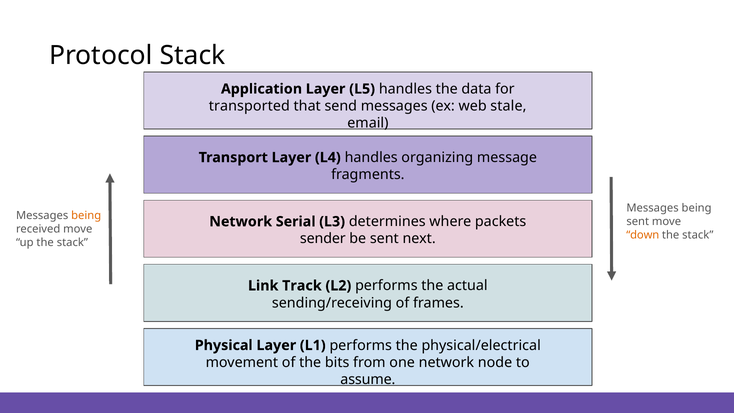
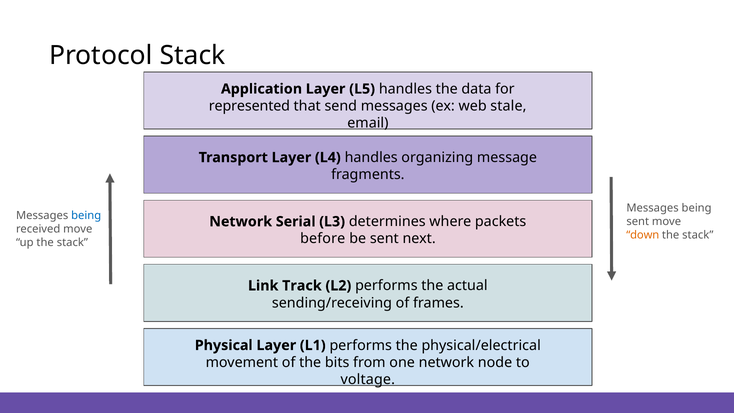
transported: transported -> represented (249, 106)
being colour: orange -> blue (86, 216)
sender: sender -> before (323, 239)
assume: assume -> voltage (368, 380)
